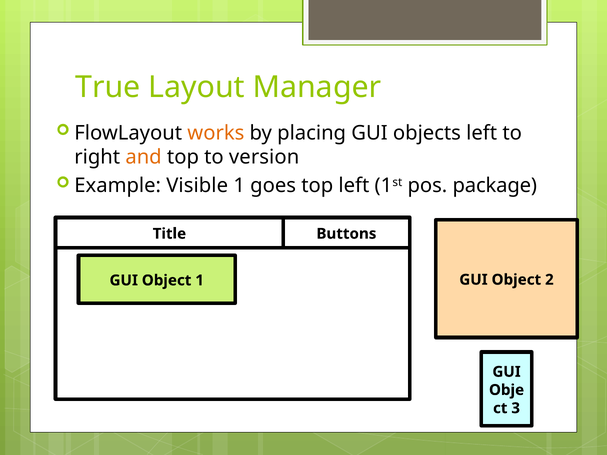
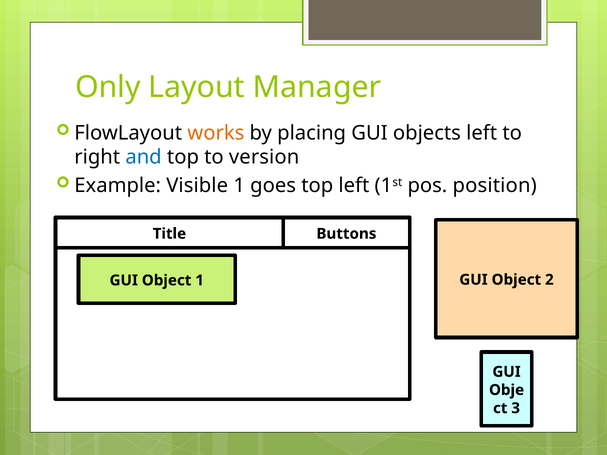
True: True -> Only (108, 87)
and colour: orange -> blue (144, 157)
package: package -> position (495, 186)
